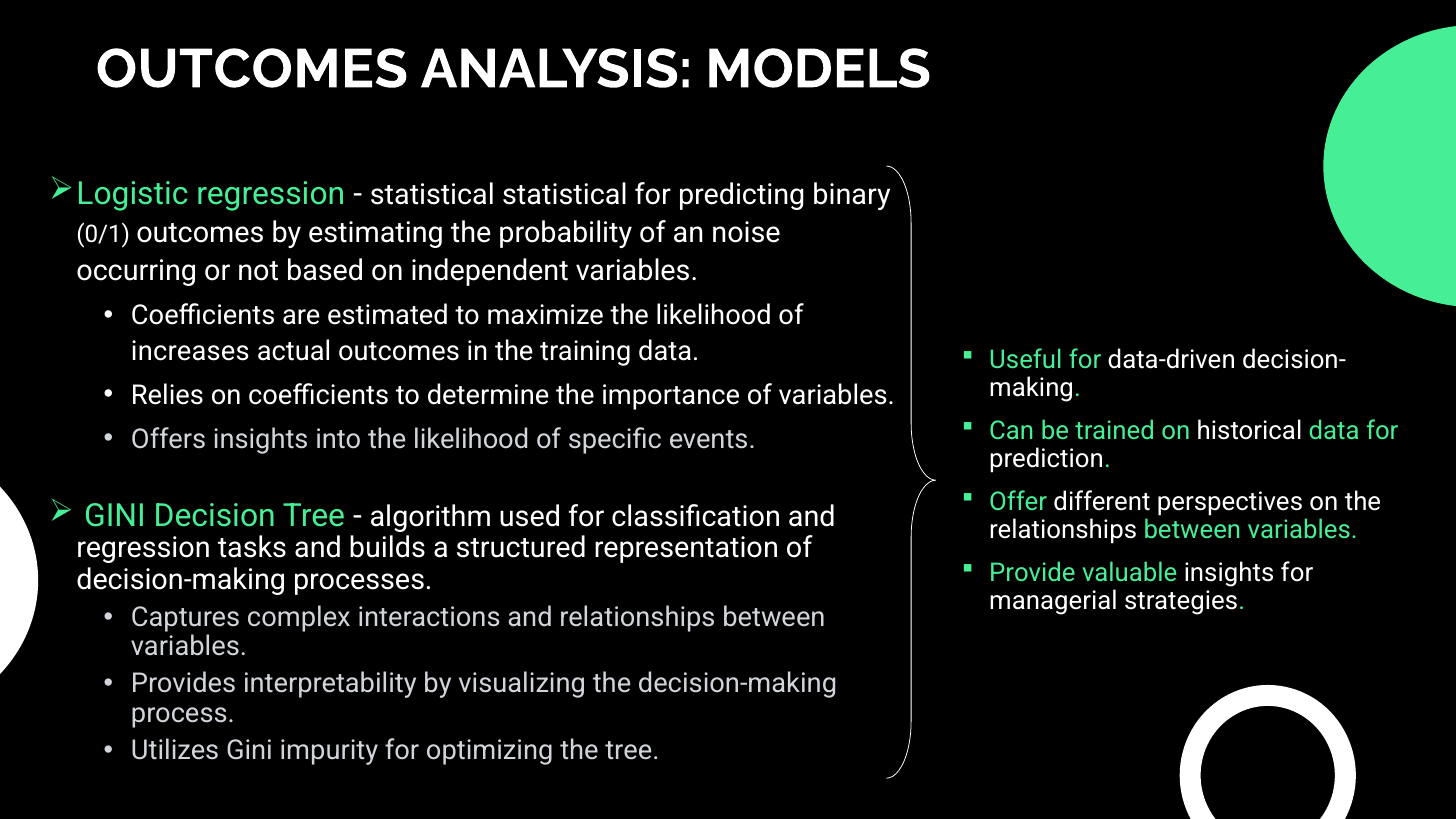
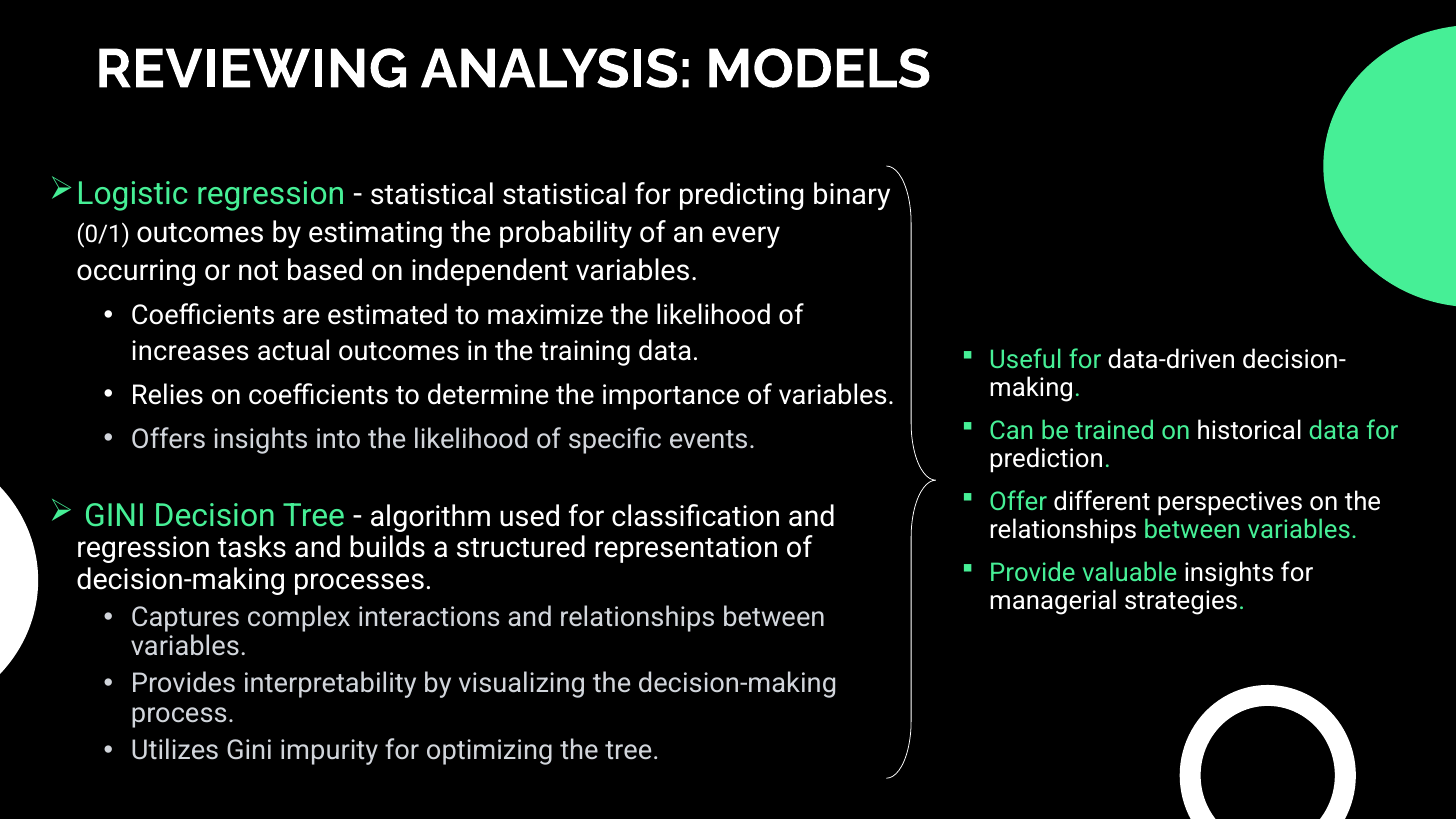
OUTCOMES: OUTCOMES -> REVIEWING (252, 69)
noise: noise -> every (746, 233)
